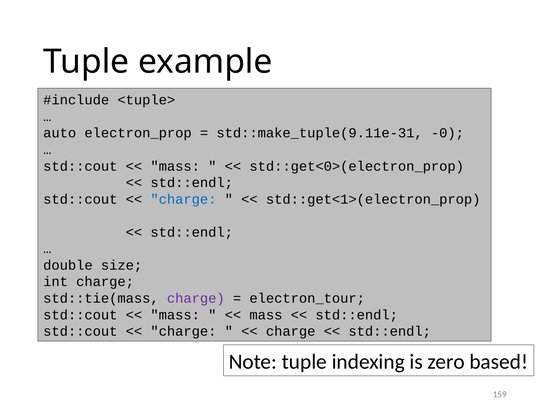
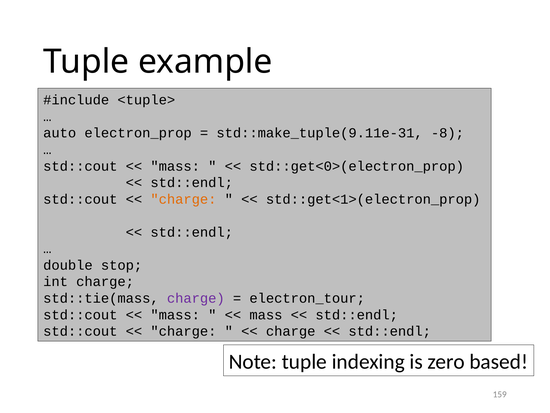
-0: -0 -> -8 (447, 133)
charge colour: blue -> orange (183, 199)
size: size -> stop (122, 265)
